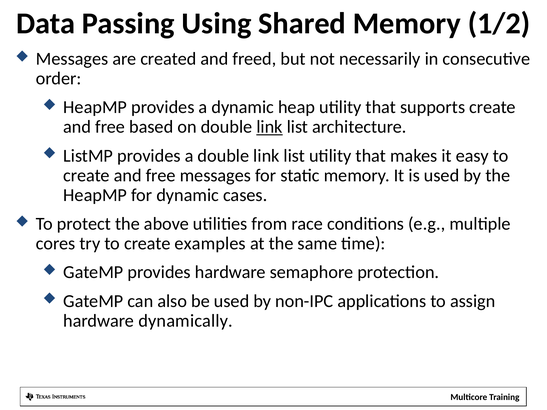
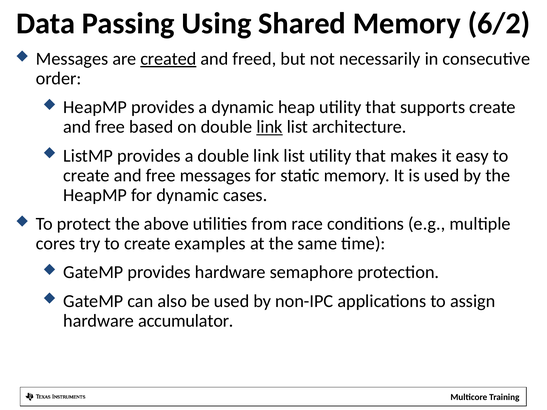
1/2: 1/2 -> 6/2 (499, 23)
created underline: none -> present (168, 59)
dynamically: dynamically -> accumulator (186, 321)
